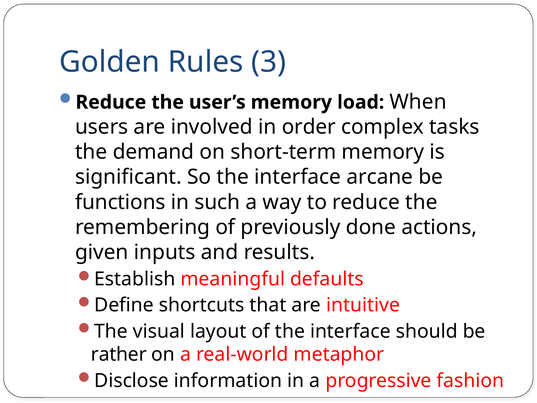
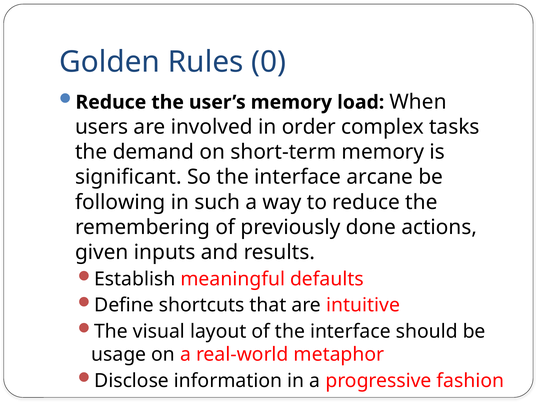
3: 3 -> 0 (269, 62)
functions: functions -> following (120, 202)
rather: rather -> usage (119, 354)
